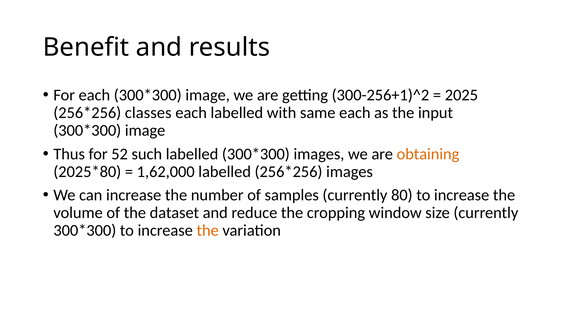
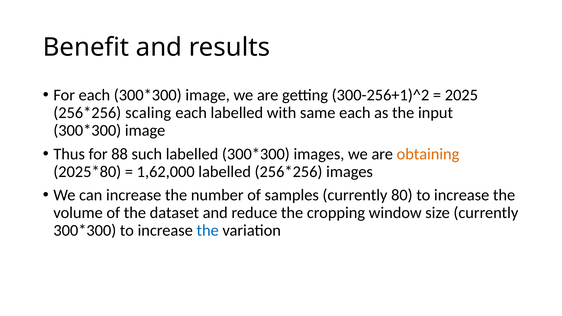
classes: classes -> scaling (148, 113)
52: 52 -> 88 (120, 154)
the colour: orange -> blue (208, 231)
